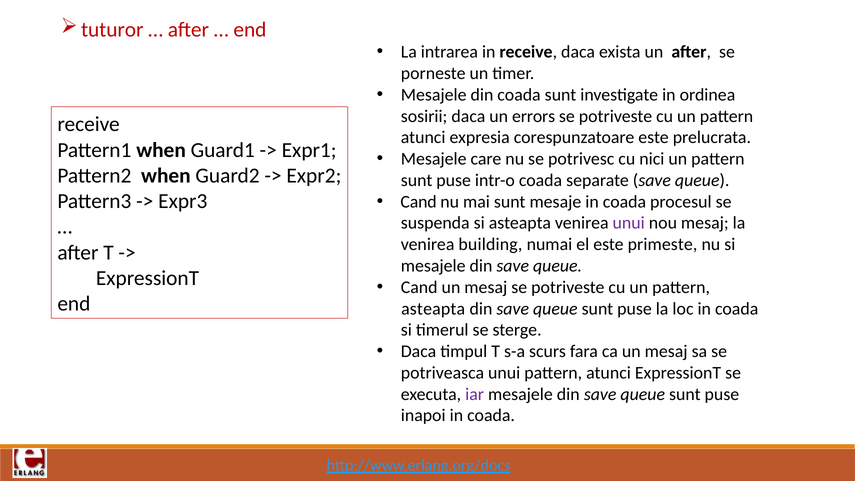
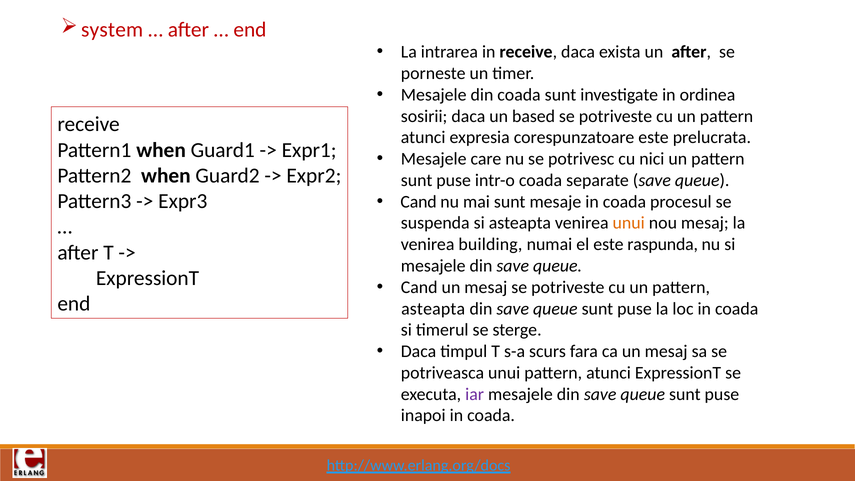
tuturor: tuturor -> system (112, 30)
errors: errors -> based (534, 116)
unui colour: purple -> orange (629, 223)
primeste: primeste -> raspunda (663, 244)
